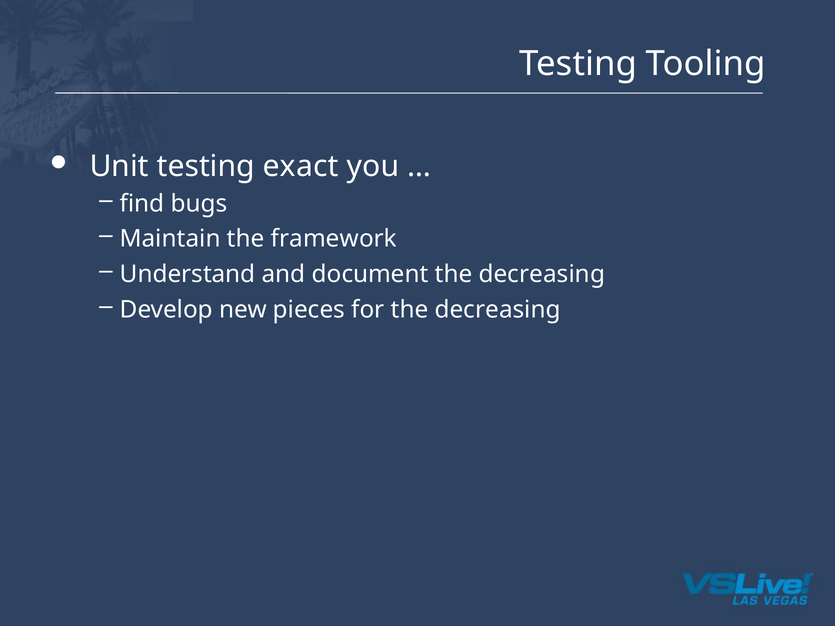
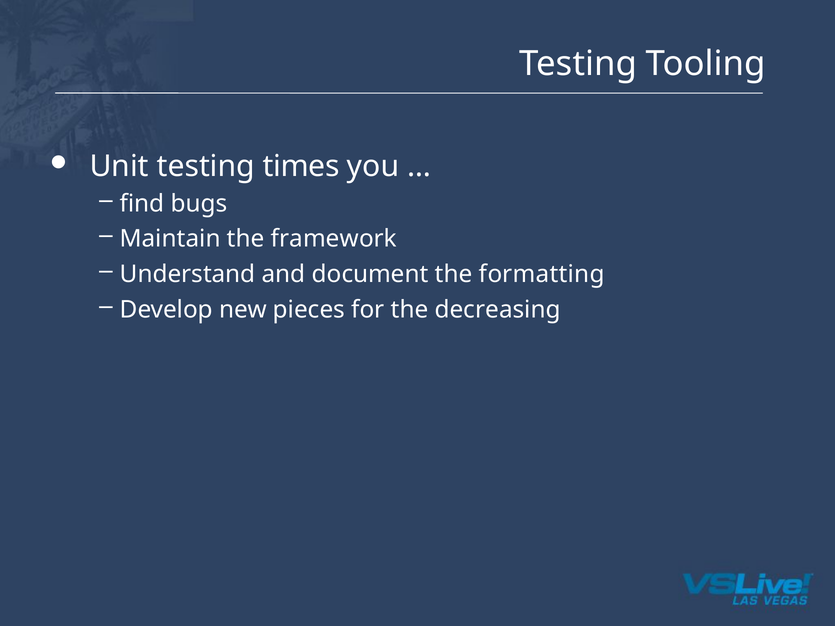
exact: exact -> times (301, 166)
document the decreasing: decreasing -> formatting (542, 274)
